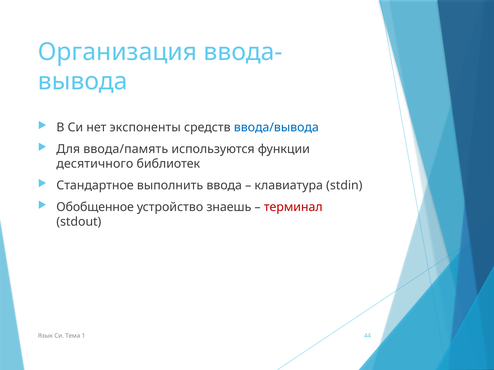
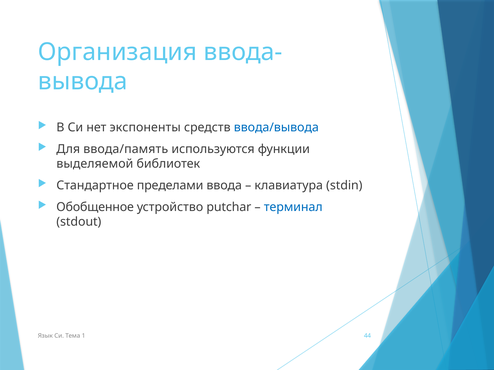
десятичного: десятичного -> выделяемой (95, 164)
выполнить: выполнить -> пределами (170, 186)
знаешь: знаешь -> putchar (229, 207)
терминал colour: red -> blue (293, 207)
